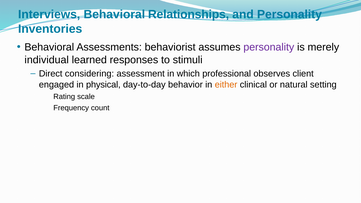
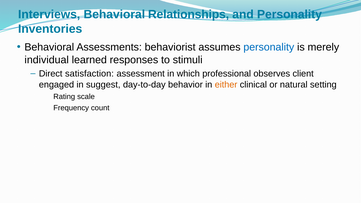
personality colour: purple -> blue (269, 47)
considering: considering -> satisfaction (89, 74)
physical: physical -> suggest (103, 85)
